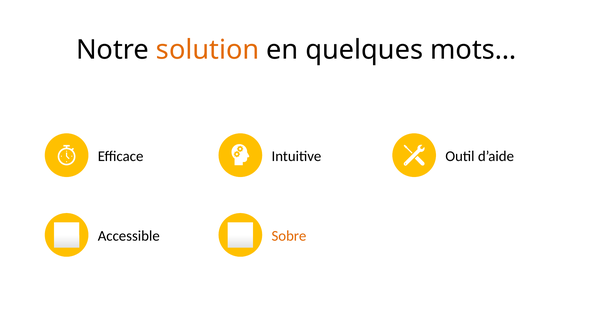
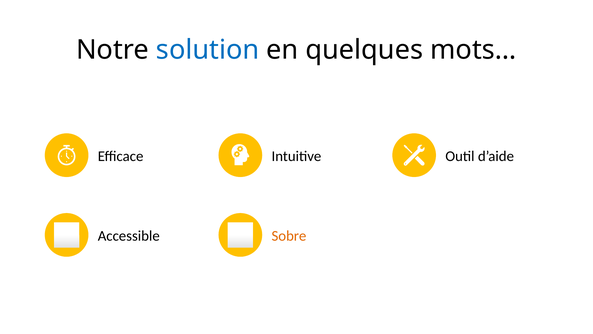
solution colour: orange -> blue (208, 50)
